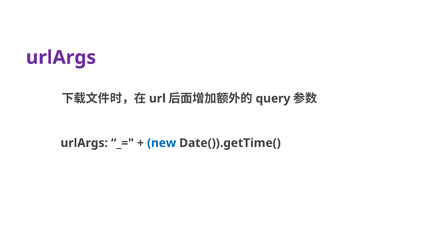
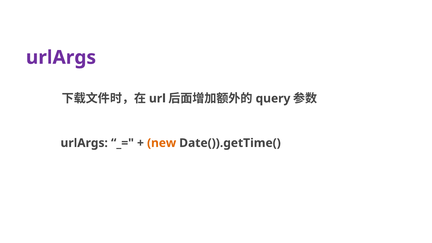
new colour: blue -> orange (162, 143)
